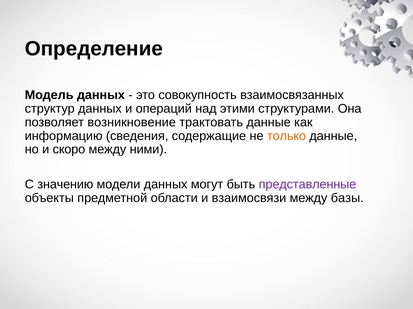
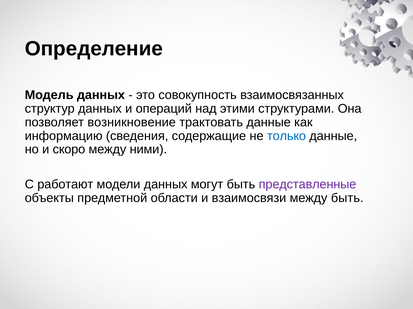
только colour: orange -> blue (286, 136)
значению: значению -> работают (65, 185)
между базы: базы -> быть (347, 198)
